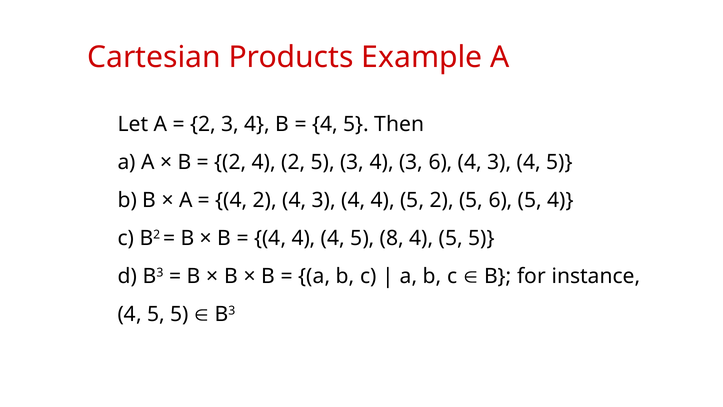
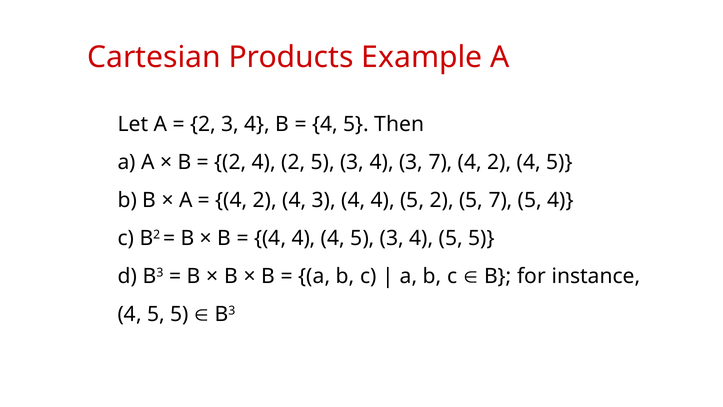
3 6: 6 -> 7 (441, 162)
3: 3 -> 2 (499, 162)
5 6: 6 -> 7 (501, 200)
4 5 8: 8 -> 3 (392, 238)
